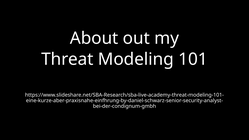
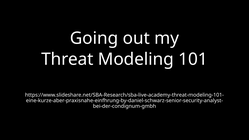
About: About -> Going (94, 38)
